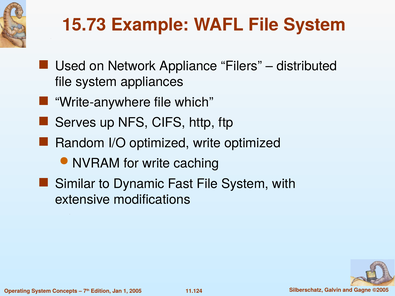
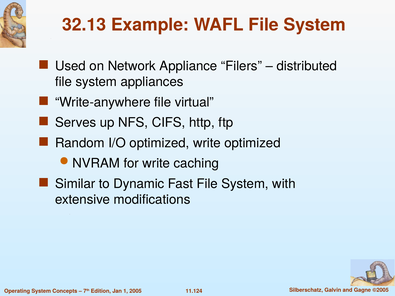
15.73: 15.73 -> 32.13 (84, 25)
which: which -> virtual (194, 102)
